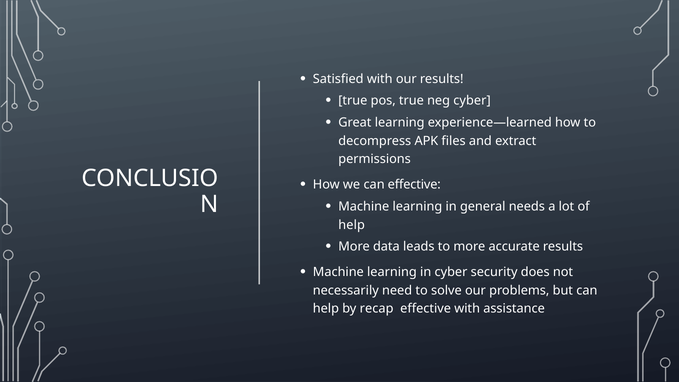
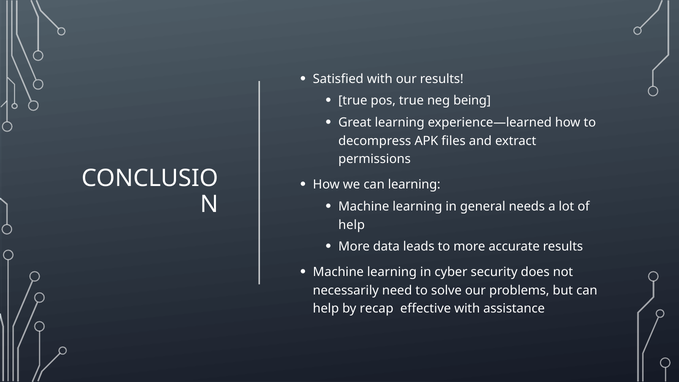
neg cyber: cyber -> being (472, 101)
can effective: effective -> learning (414, 185)
